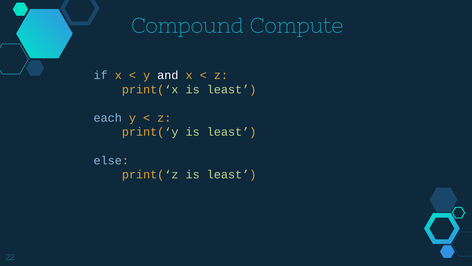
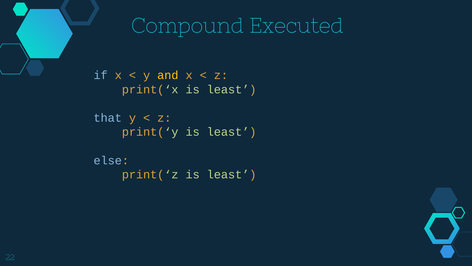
Compute: Compute -> Executed (297, 26)
and colour: white -> yellow (168, 75)
each: each -> that (108, 118)
